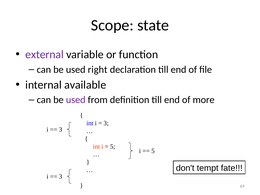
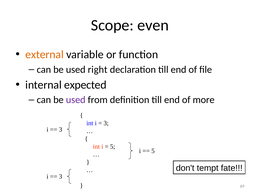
state: state -> even (153, 25)
external colour: purple -> orange (45, 55)
available: available -> expected (85, 85)
